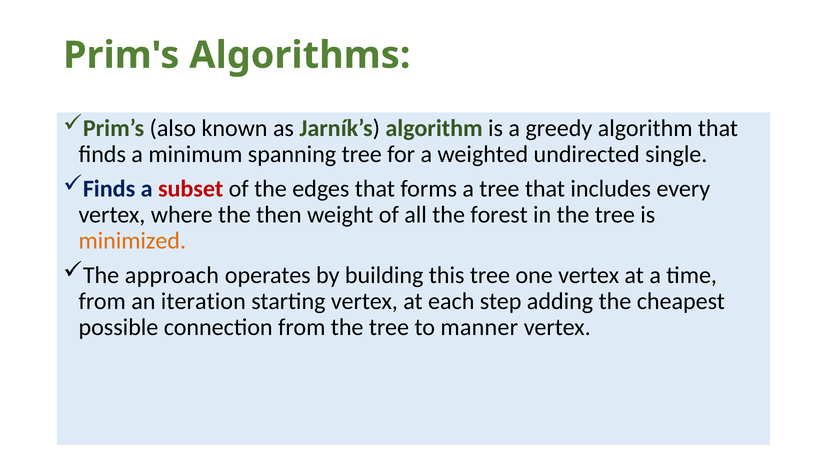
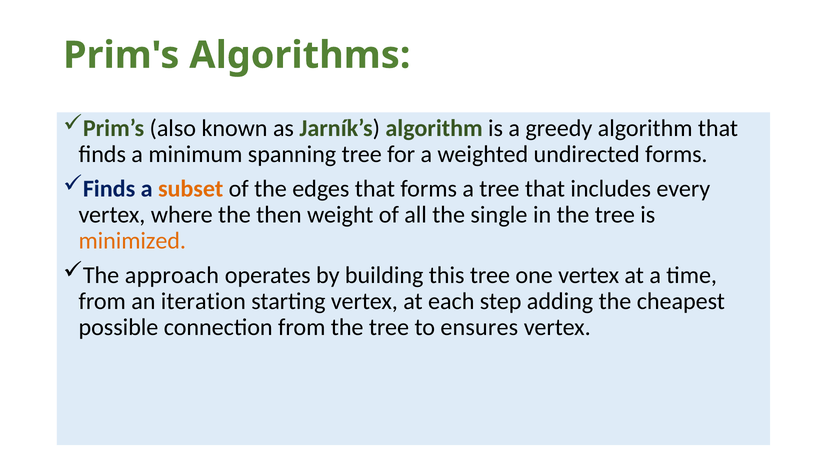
undirected single: single -> forms (676, 154)
subset colour: red -> orange (191, 189)
forest: forest -> single (499, 215)
manner: manner -> ensures (479, 328)
